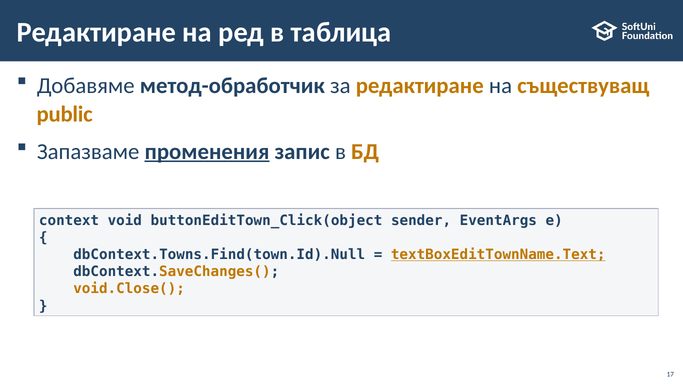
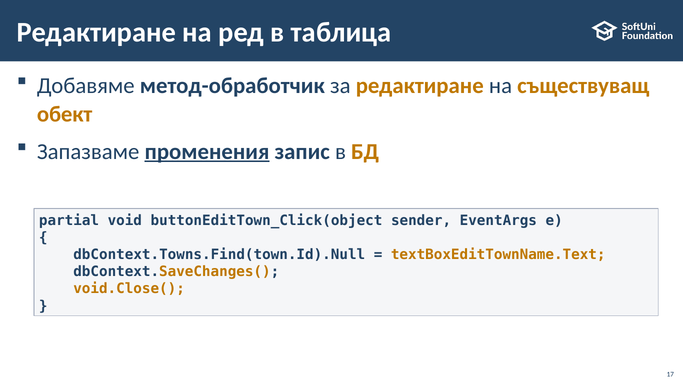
public: public -> обект (65, 114)
context: context -> partial (69, 221)
textBoxEditTownName.Text underline: present -> none (498, 255)
